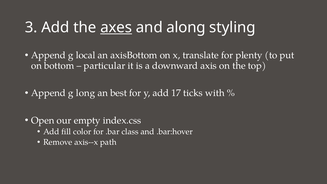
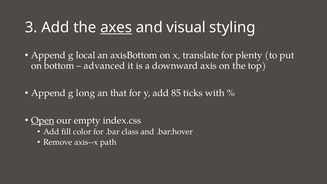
along: along -> visual (186, 27)
particular: particular -> advanced (105, 66)
best: best -> that (119, 93)
17: 17 -> 85 (176, 93)
Open underline: none -> present (43, 120)
